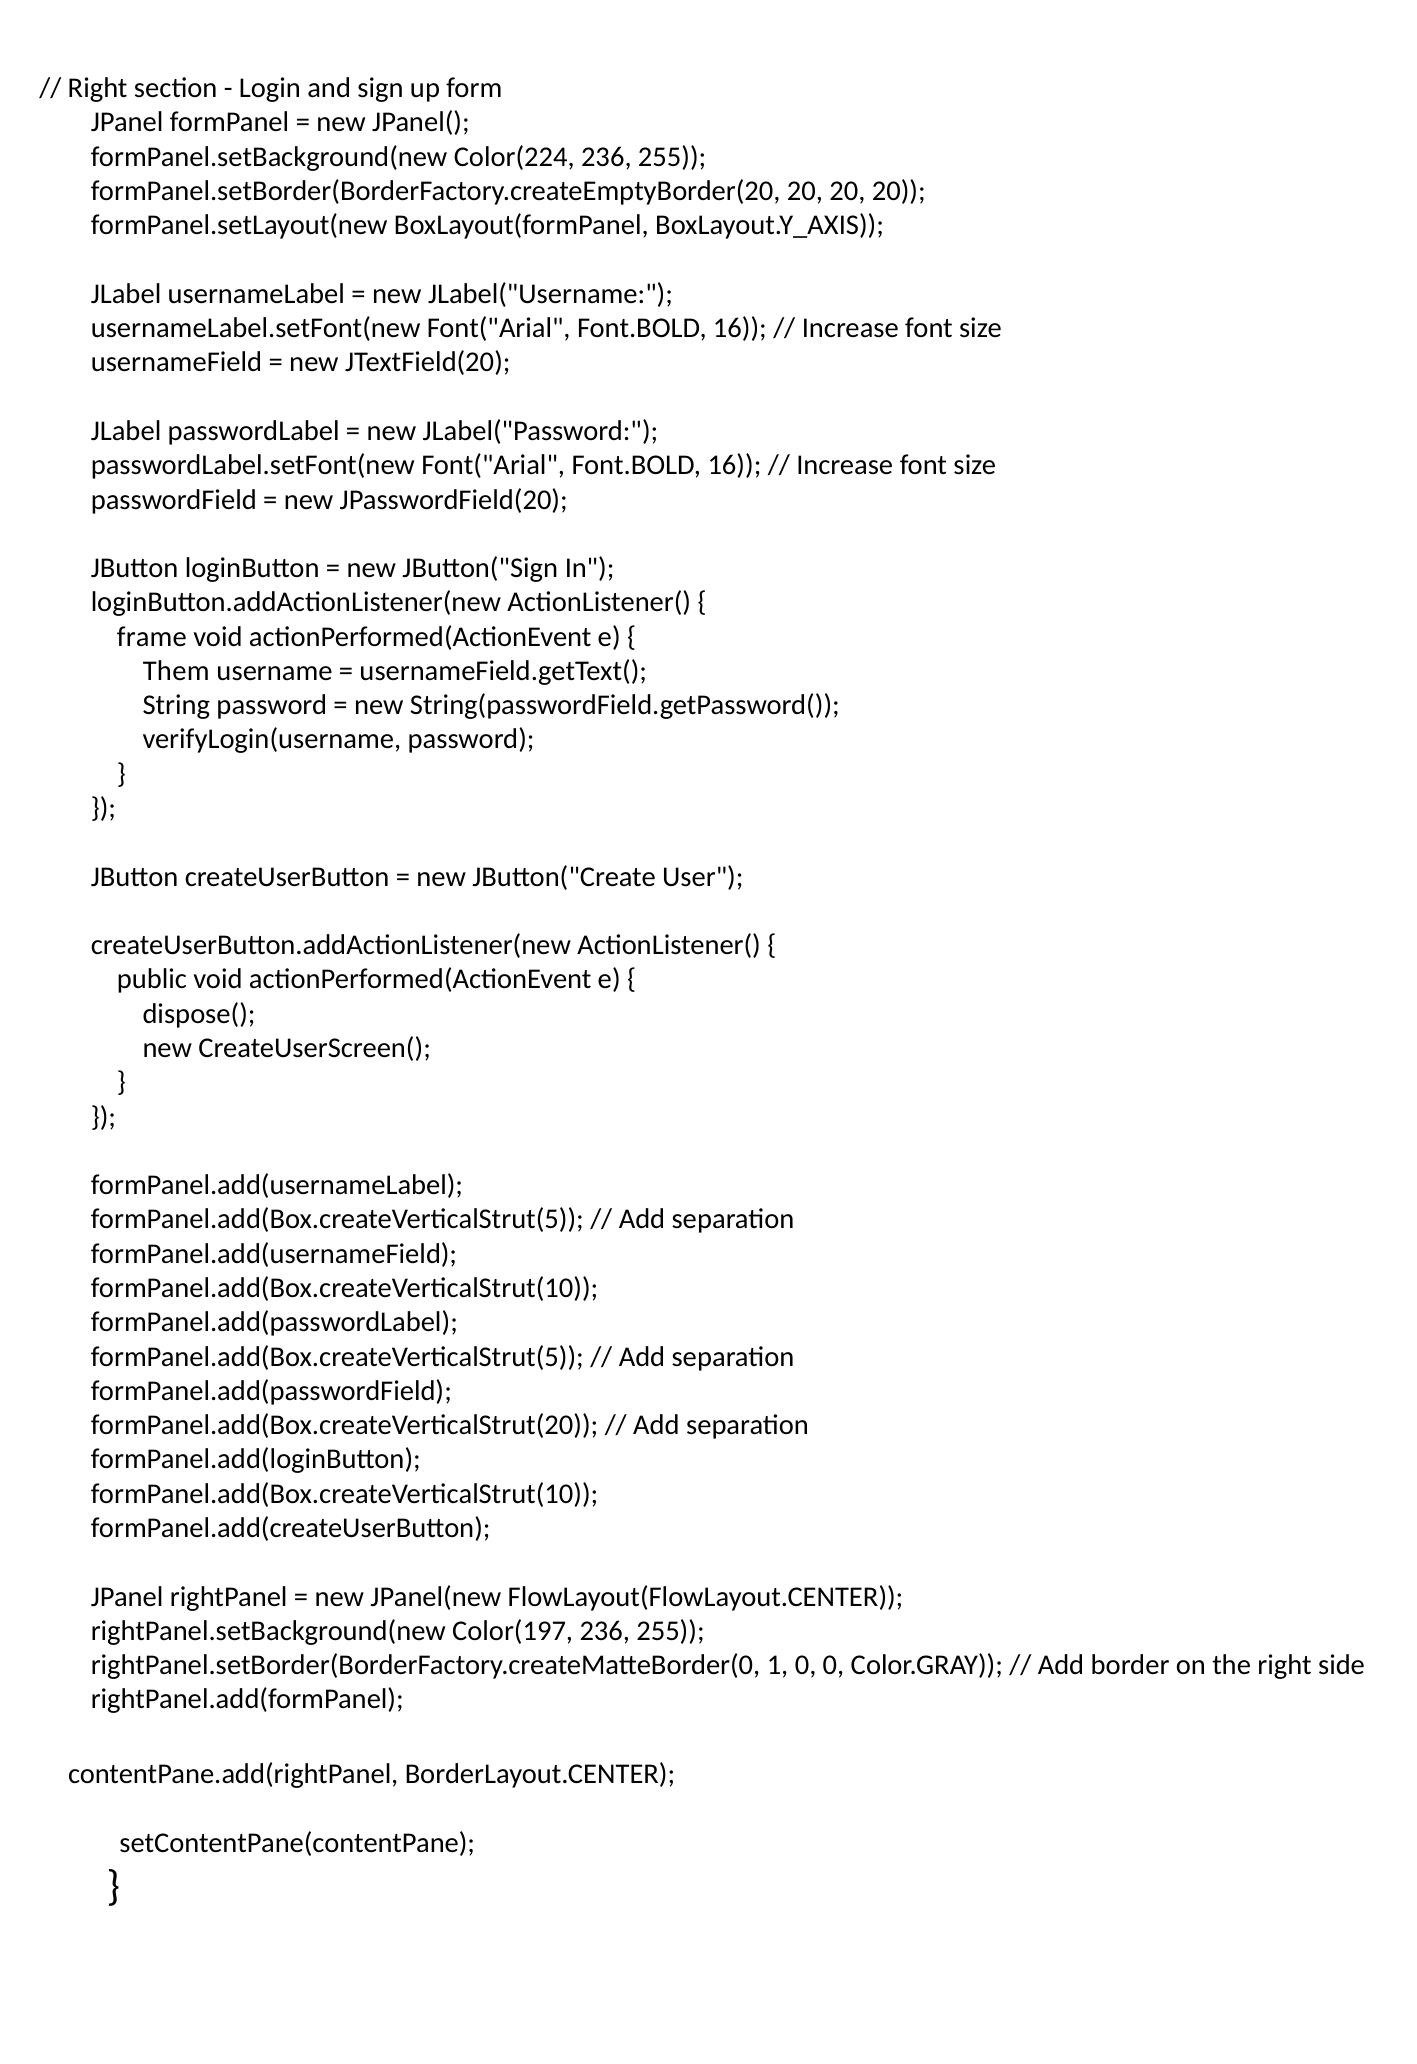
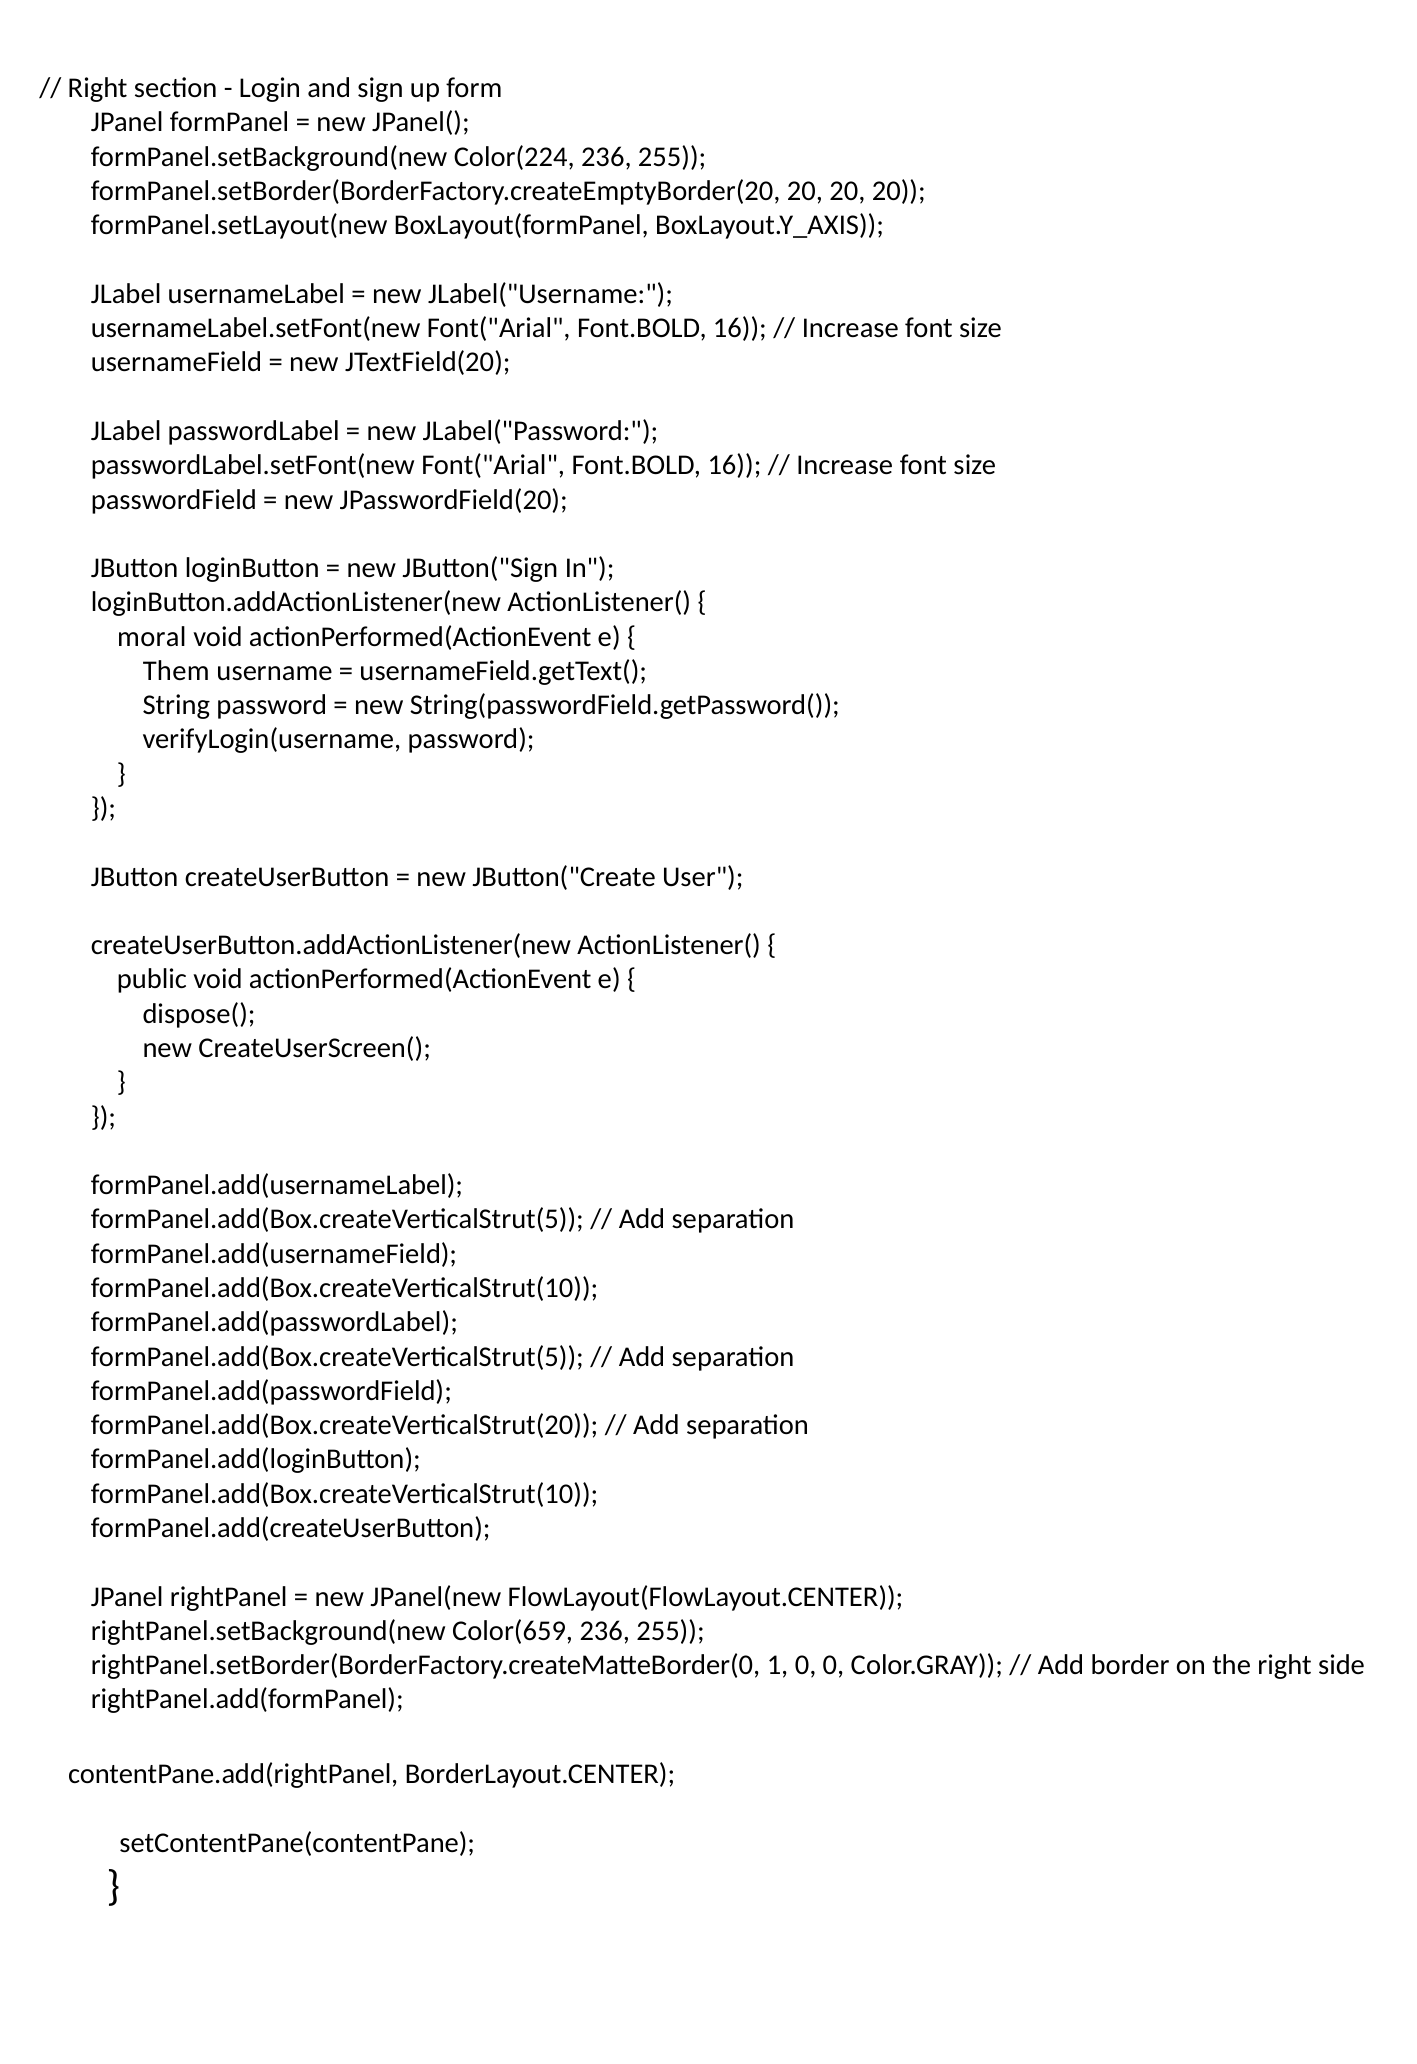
frame: frame -> moral (152, 637)
Color(197: Color(197 -> Color(659 (513, 1632)
